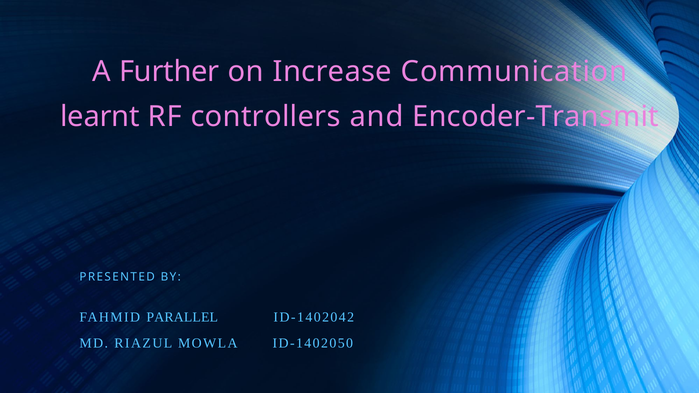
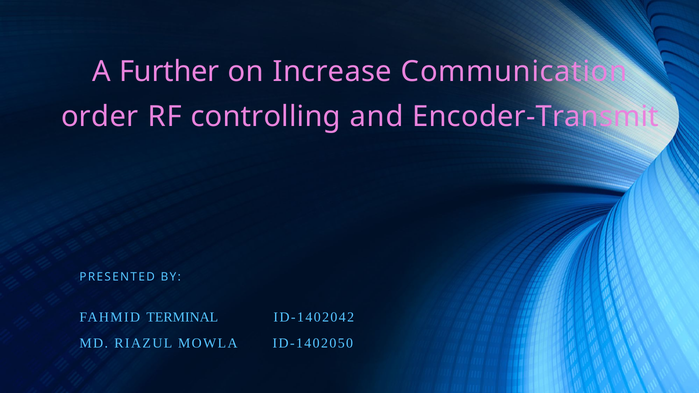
learnt: learnt -> order (100, 117)
controllers: controllers -> controlling (266, 117)
PARALLEL: PARALLEL -> TERMINAL (182, 317)
